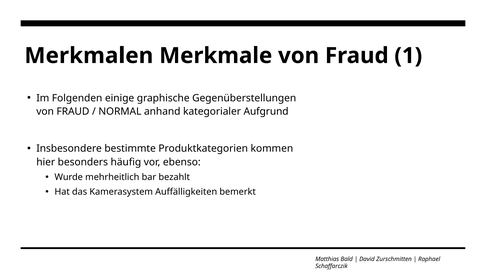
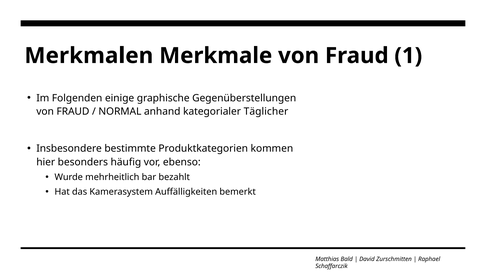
Aufgrund: Aufgrund -> Täglicher (266, 112)
